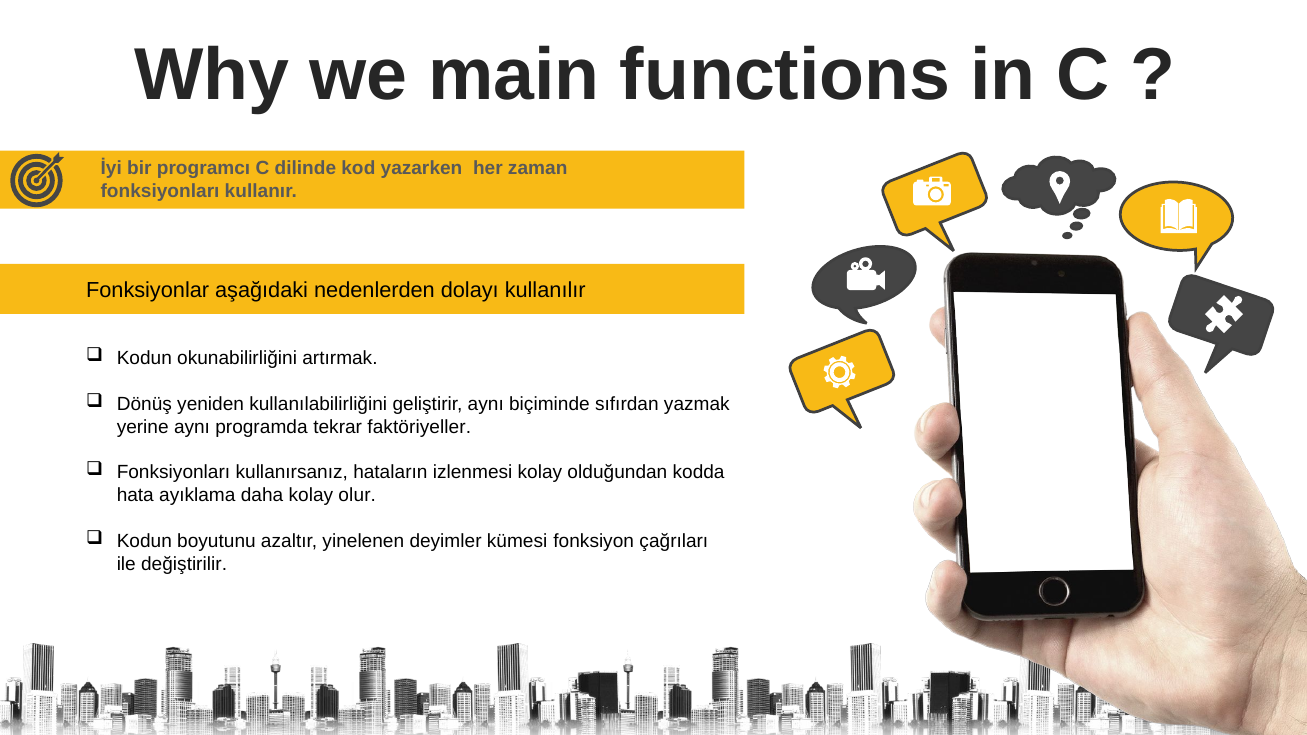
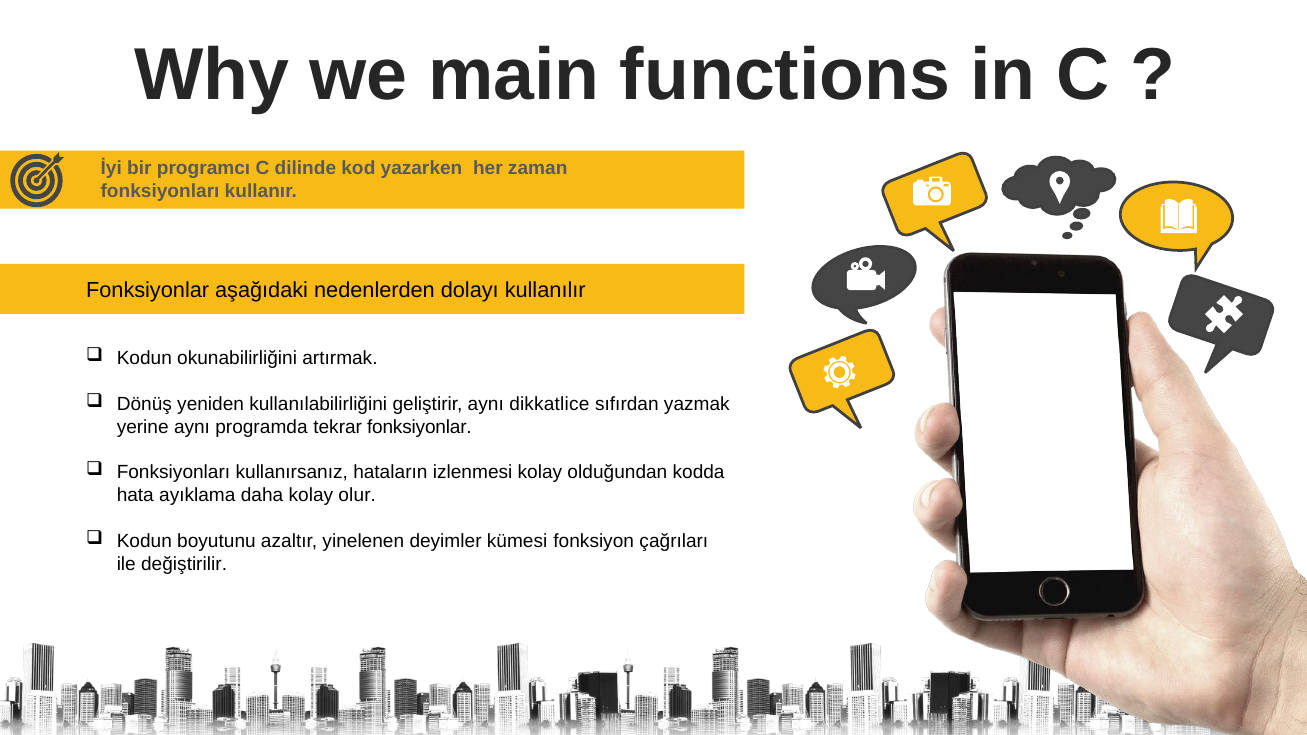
biçiminde: biçiminde -> dikkatlice (549, 404)
tekrar faktöriyeller: faktöriyeller -> fonksiyonlar (419, 427)
